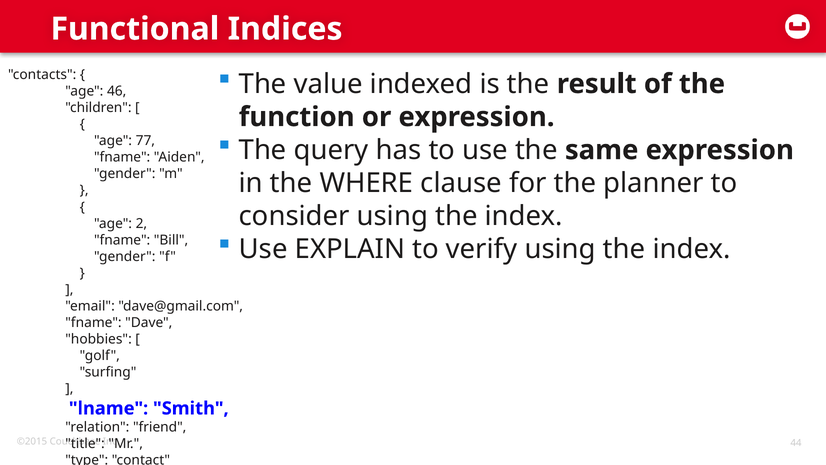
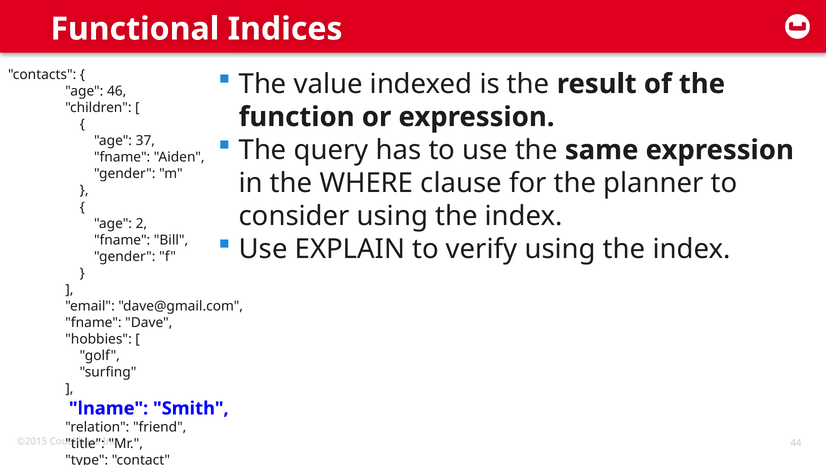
77: 77 -> 37 (145, 141)
